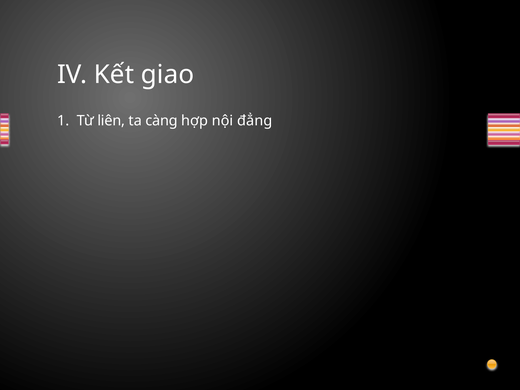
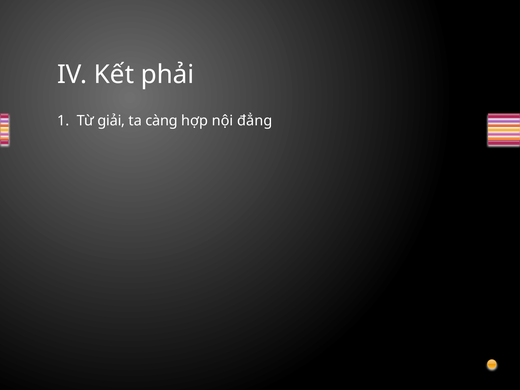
giao: giao -> phải (168, 75)
liên: liên -> giải (111, 121)
